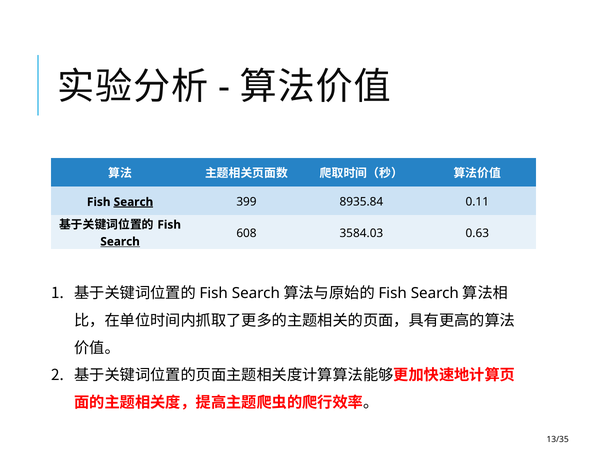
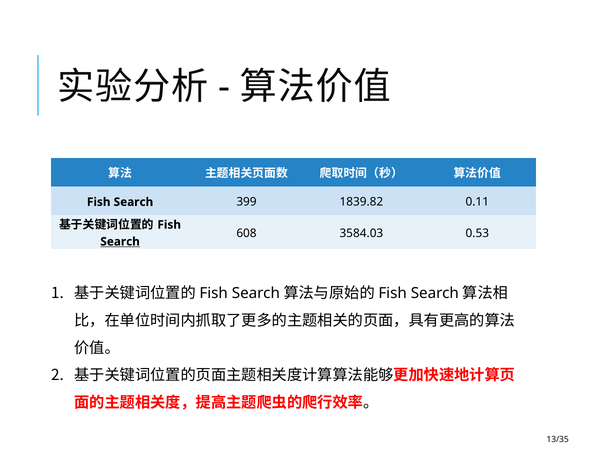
Search underline: present -> none (133, 202)
8935.84: 8935.84 -> 1839.82 (361, 202)
0.63: 0.63 -> 0.53 (477, 233)
